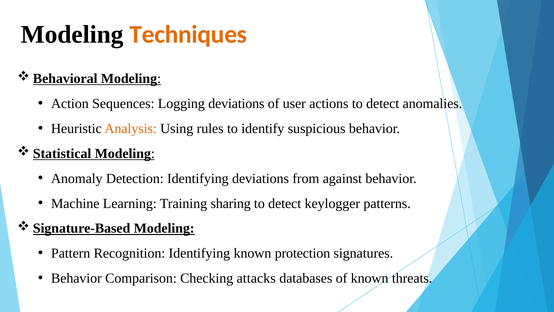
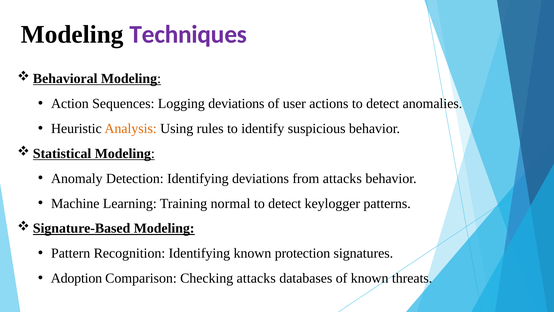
Techniques colour: orange -> purple (188, 35)
from against: against -> attacks (342, 178)
sharing: sharing -> normal (231, 203)
Behavior: Behavior -> Adoption (76, 278)
